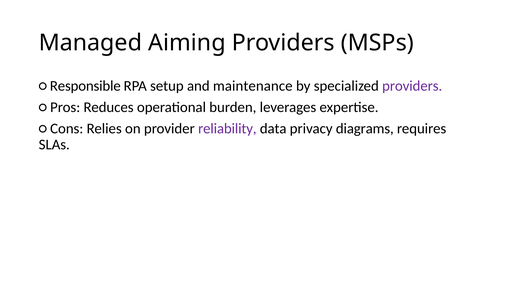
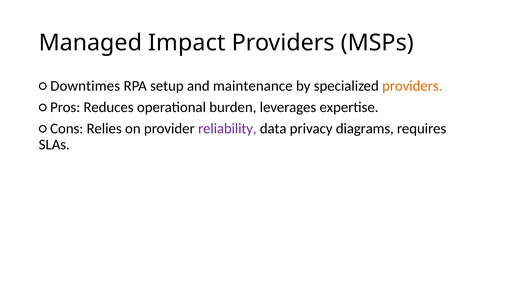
Aiming: Aiming -> Impact (187, 43)
Responsible: Responsible -> Downtimes (85, 86)
providers colour: purple -> orange (412, 86)
